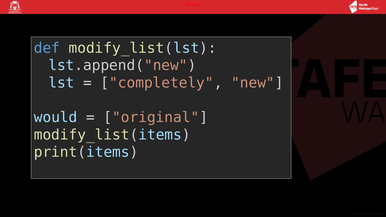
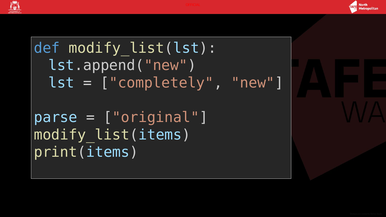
would: would -> parse (56, 118)
